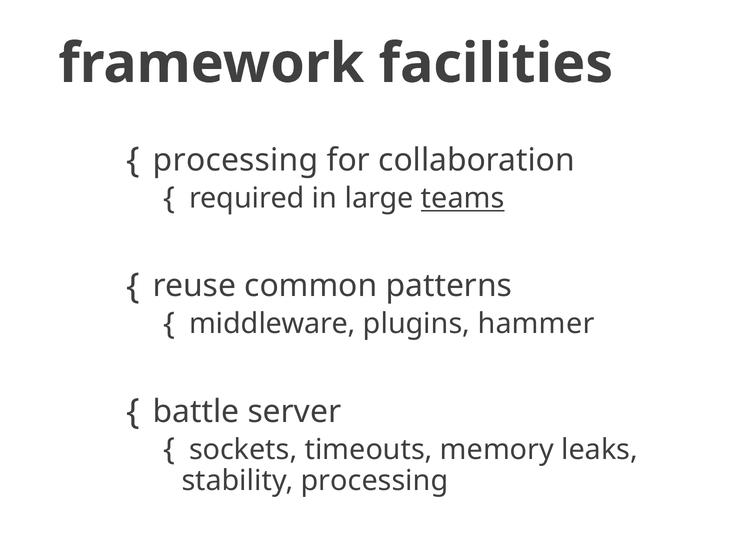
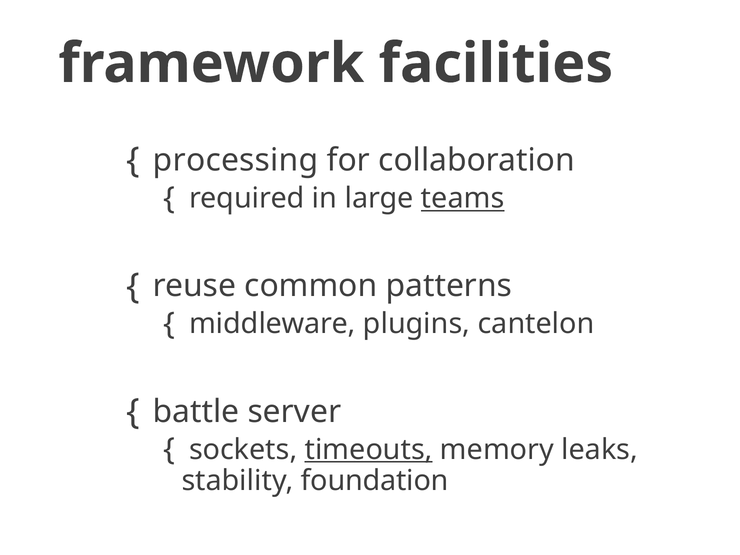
hammer: hammer -> cantelon (536, 324)
timeouts underline: none -> present (369, 450)
stability processing: processing -> foundation (375, 481)
